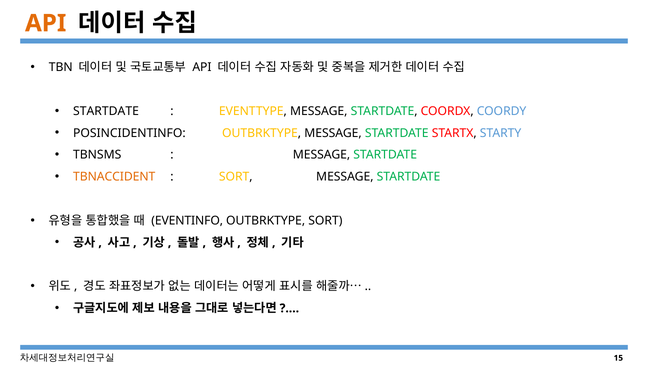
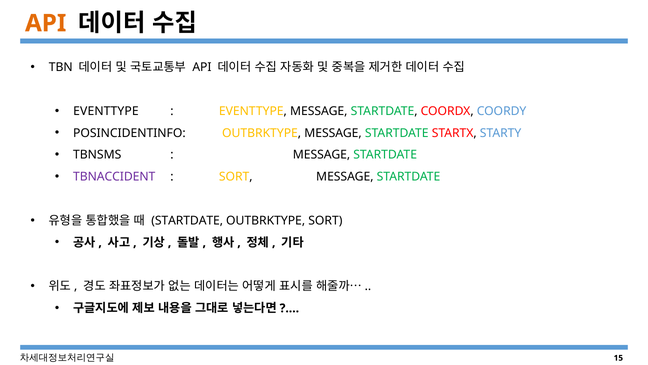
STARTDATE: STARTDATE -> EVENTTYPE (106, 111)
TBNACCIDENT colour: orange -> purple (114, 177)
EVENTINFO: EVENTINFO -> STARTDATE (187, 220)
